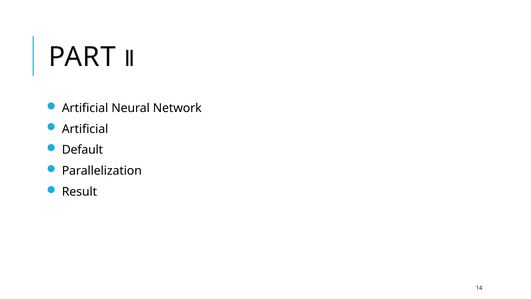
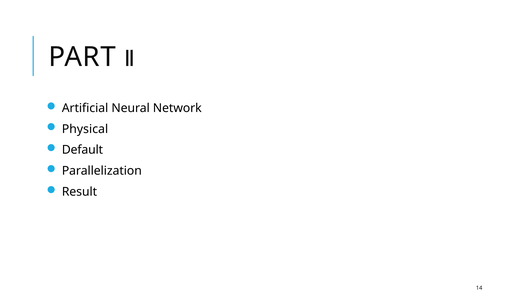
Artificial: Artificial -> Physical (85, 129)
